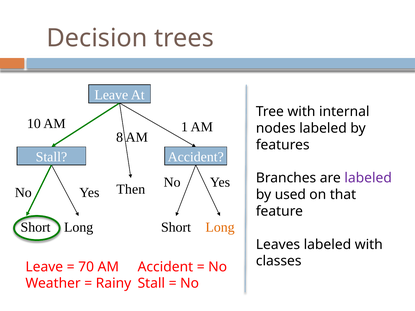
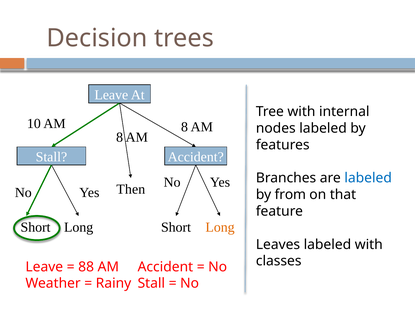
10 AM 1: 1 -> 8 (185, 127)
labeled colour: purple -> blue (368, 178)
used: used -> from (290, 195)
70: 70 -> 88 (86, 267)
